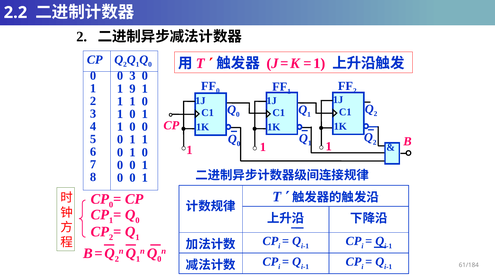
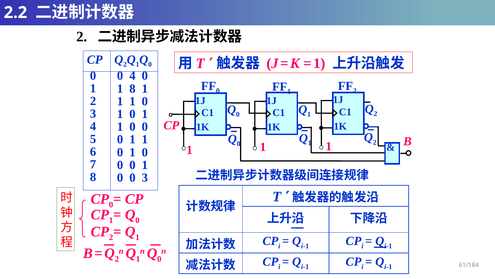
0 3: 3 -> 4 (132, 76)
1 9: 9 -> 8 (132, 88)
1: 1 -> 3 (145, 177)
